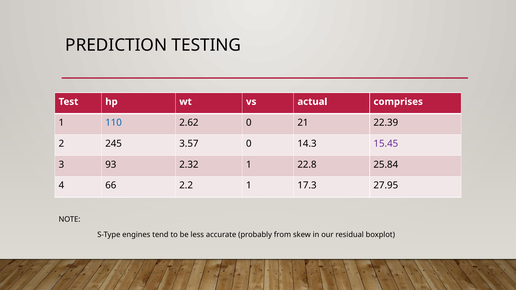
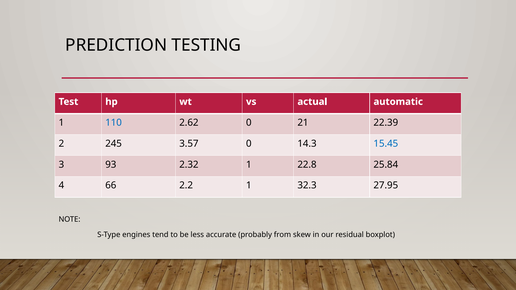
comprises: comprises -> automatic (398, 102)
15.45 colour: purple -> blue (386, 144)
17.3: 17.3 -> 32.3 (307, 186)
